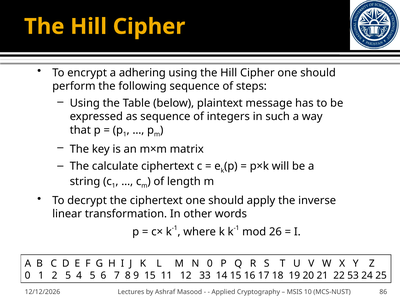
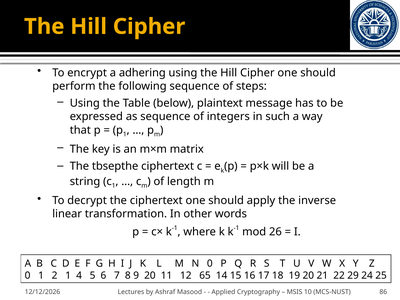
calculate: calculate -> tbsepthe (115, 166)
2 5: 5 -> 1 (68, 275)
9 15: 15 -> 20 (150, 275)
33: 33 -> 65 (205, 275)
53: 53 -> 29 (353, 275)
